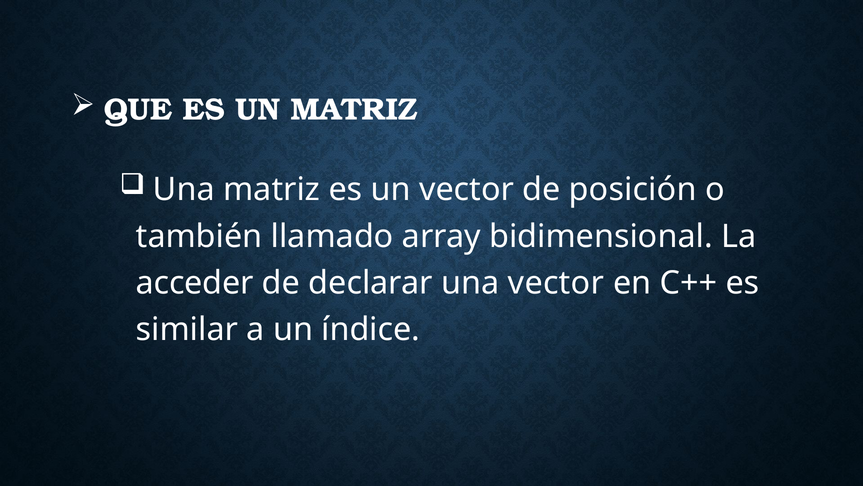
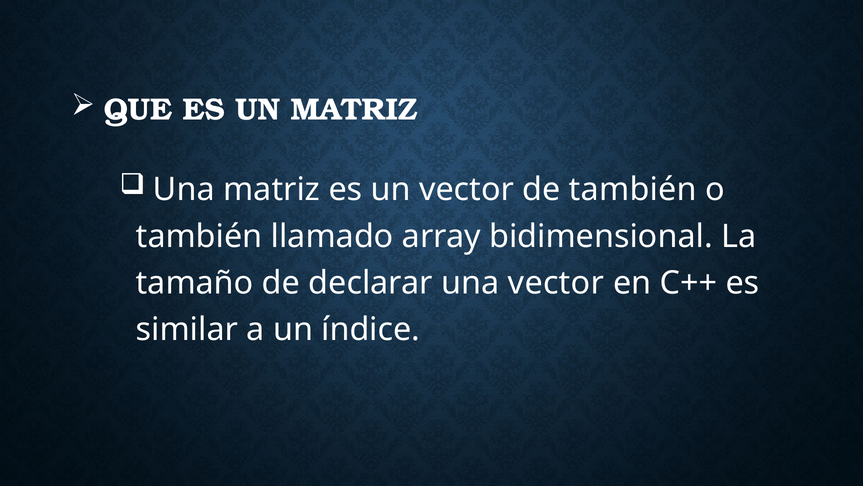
de posición: posición -> también (633, 189)
acceder: acceder -> tamaño (195, 283)
